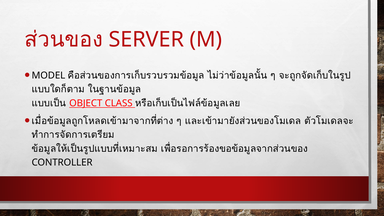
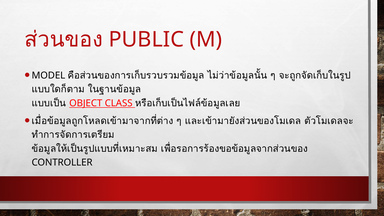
SERVER: SERVER -> PUBLIC (146, 40)
